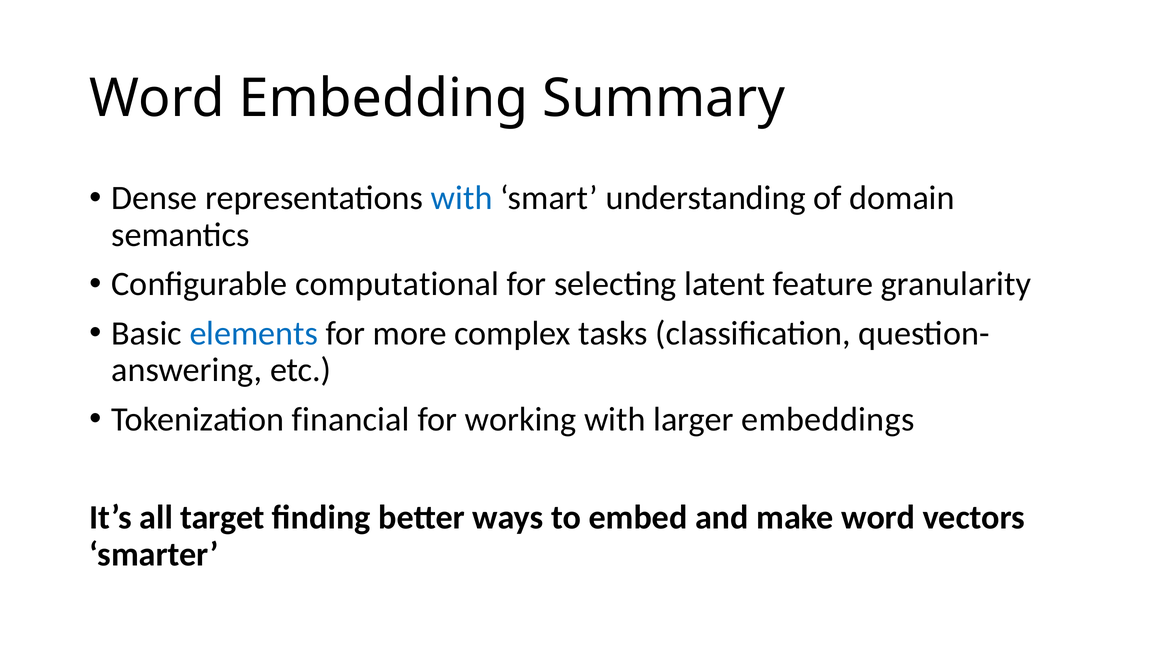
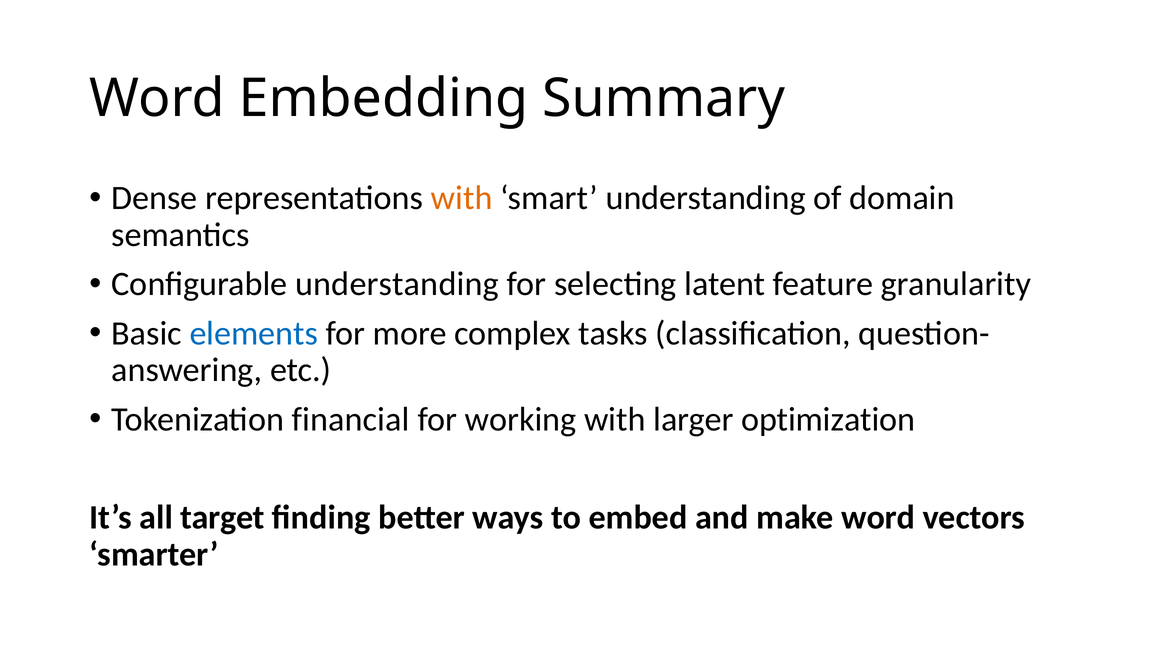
with colour: blue -> orange (462, 198)
Configurable computational: computational -> understanding (397, 284)
embeddings: embeddings -> optimization (828, 419)
